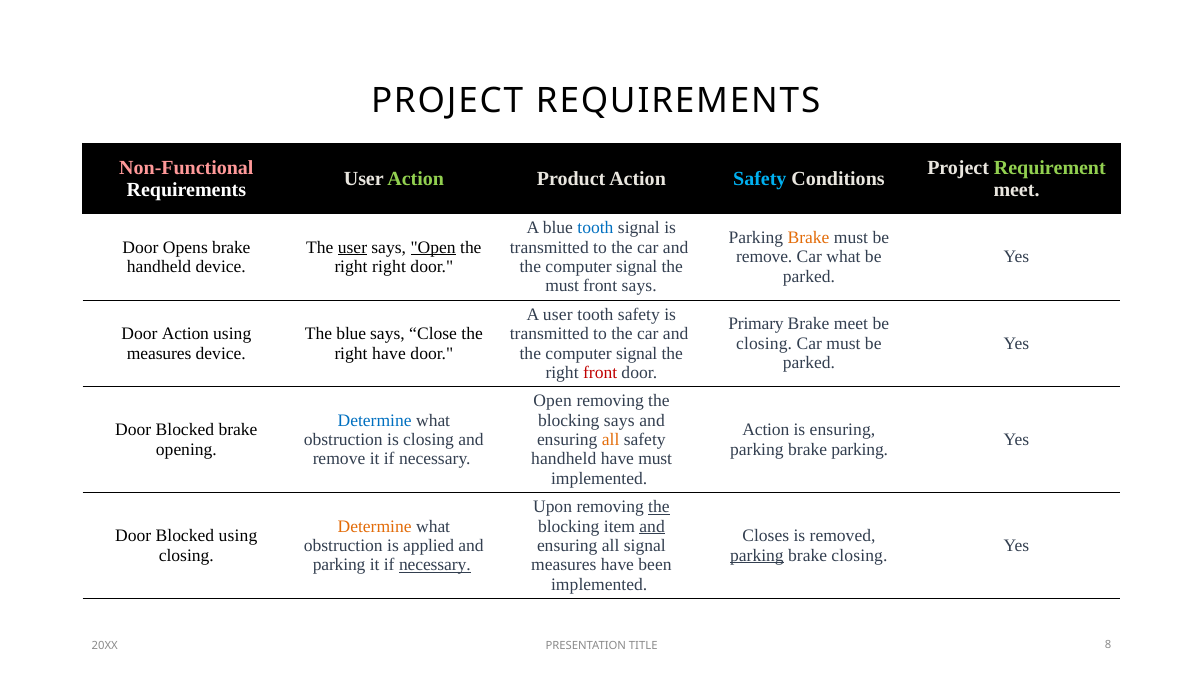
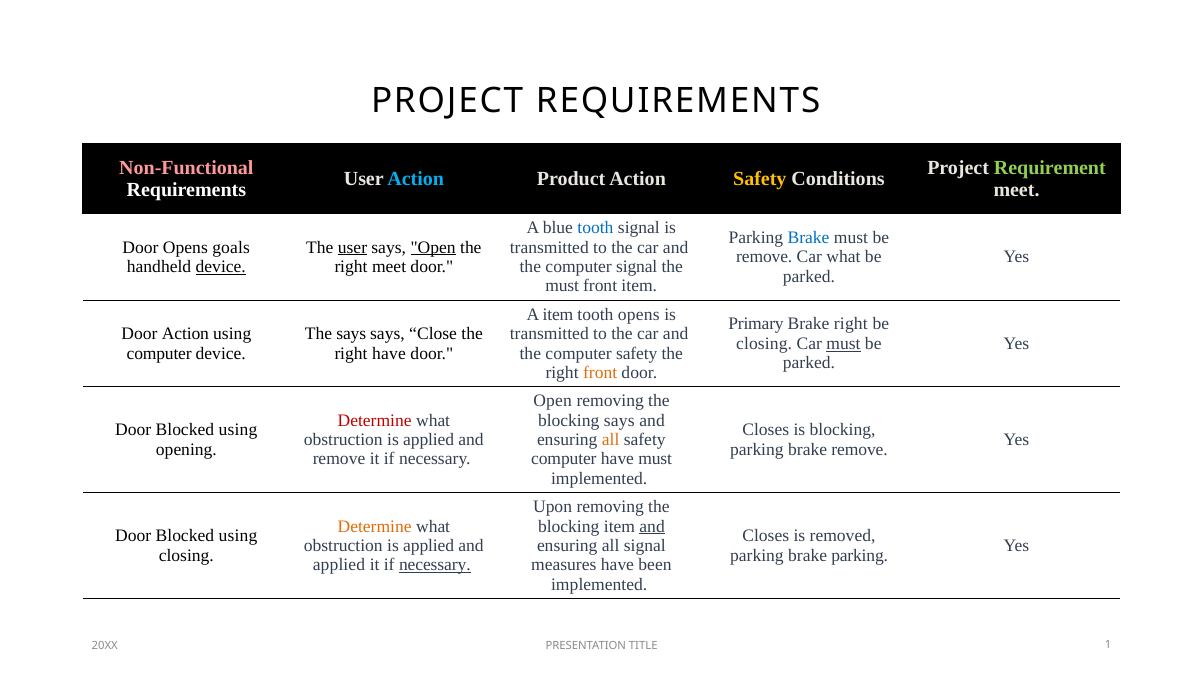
Action colour: light green -> light blue (416, 179)
Safety colour: light blue -> yellow (760, 179)
Brake colour: orange -> blue (809, 238)
Opens brake: brake -> goals (231, 248)
device underline: none -> present (221, 267)
right right: right -> meet (389, 267)
front says: says -> item (639, 286)
A user: user -> item (558, 315)
tooth safety: safety -> opens (639, 315)
Brake meet: meet -> right (851, 325)
The blue: blue -> says (351, 334)
must underline: none -> present (843, 344)
measures: measures -> computer (159, 354)
signal: signal -> safety (637, 354)
front colour: red -> orange (600, 373)
Determine colour: blue -> red (375, 421)
brake: brake -> using (238, 431)
Action: Action -> Closes (766, 431)
is ensuring: ensuring -> blocking (843, 431)
closing: closing -> applied (429, 440)
brake parking: parking -> remove (860, 450)
handheld: handheld -> computer (564, 460)
the underline: present -> none (659, 507)
parking underline: present -> none (757, 556)
brake closing: closing -> parking (860, 556)
parking: parking -> applied (339, 566)
8: 8 -> 1 (1108, 645)
